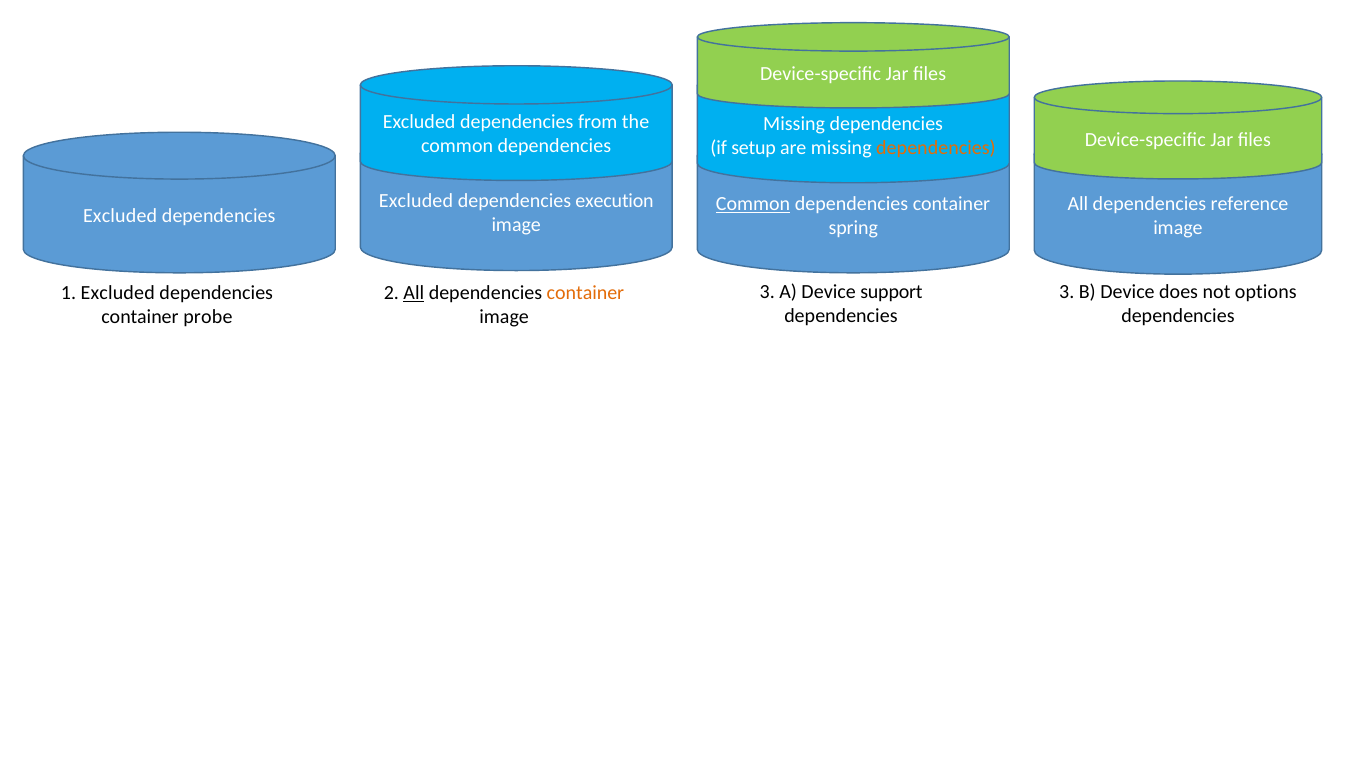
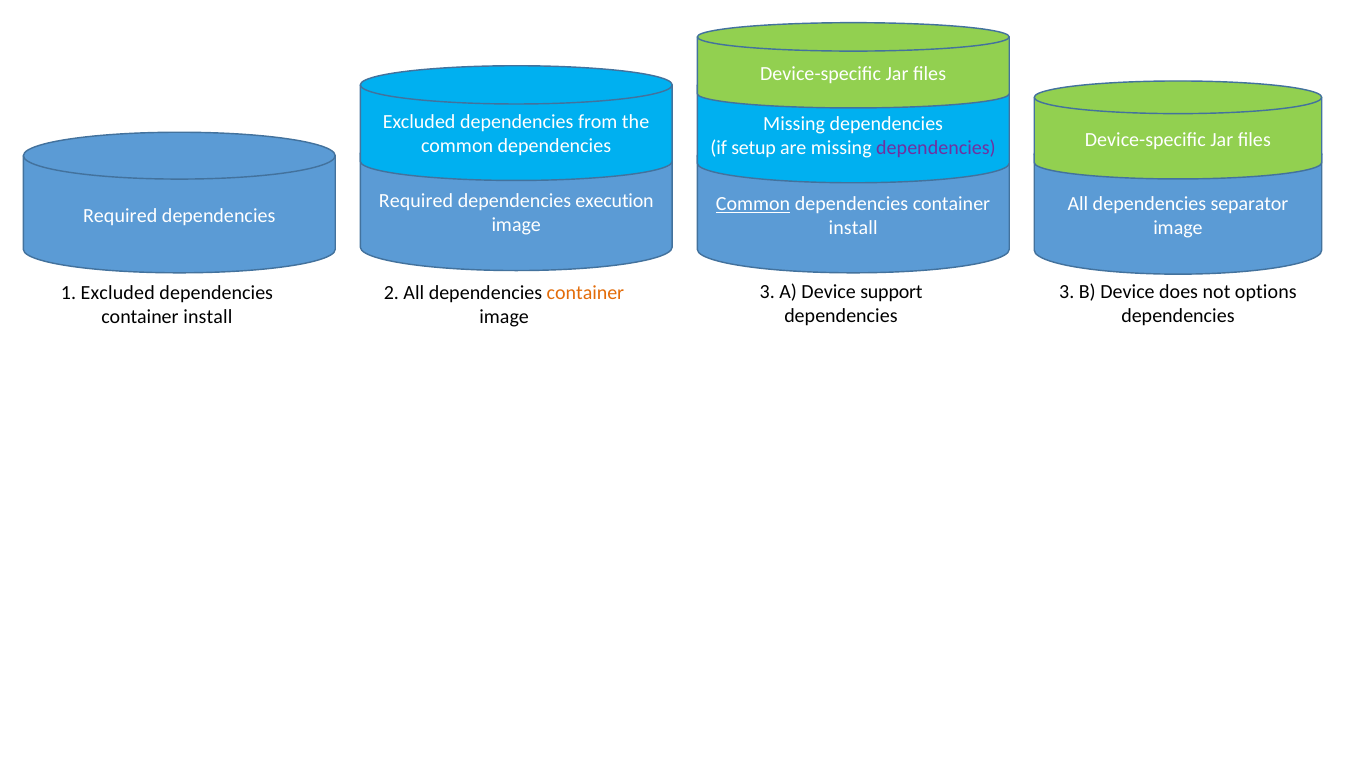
dependencies colour: orange -> purple (936, 147)
Excluded: Excluded -> Required (416, 201)
reference: reference -> separator (1249, 203)
Excluded: Excluded -> Required (120, 216)
spring: spring -> install (853, 228)
All underline: present -> none (414, 293)
probe: probe -> install (208, 317)
